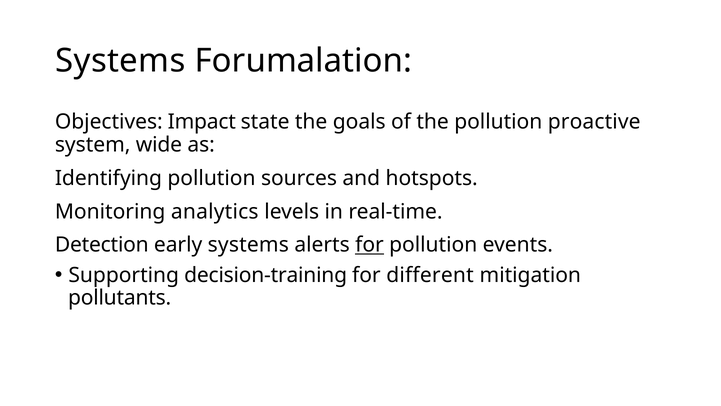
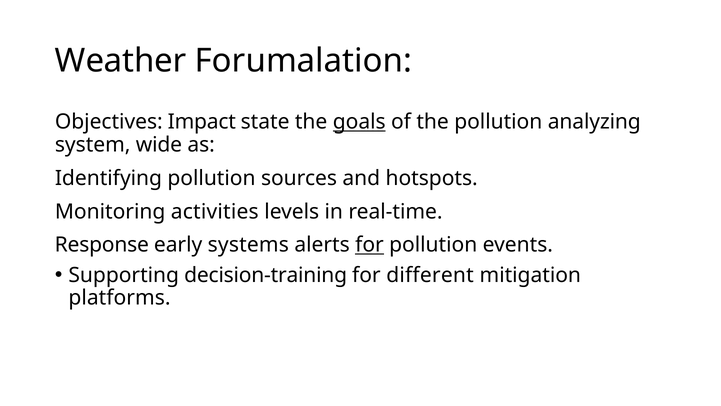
Systems: Systems -> Weather (121, 61)
goals underline: none -> present (359, 122)
proactive: proactive -> analyzing (594, 122)
analytics: analytics -> activities (215, 211)
Detection: Detection -> Response (102, 245)
pollutants: pollutants -> platforms (120, 298)
